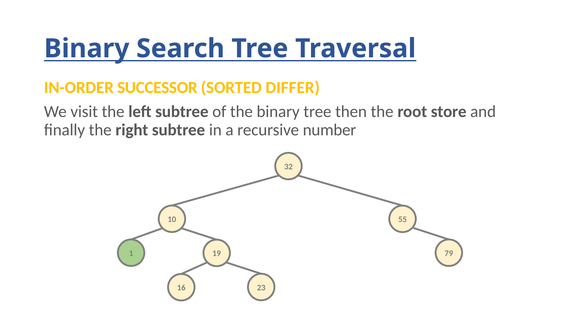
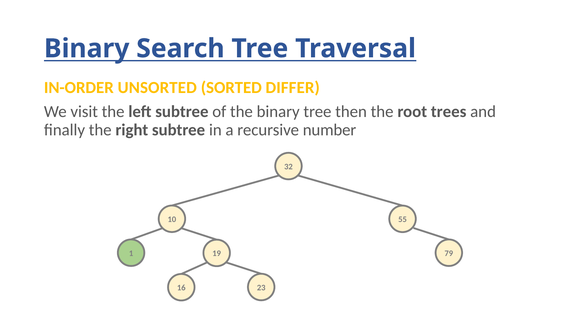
SUCCESSOR: SUCCESSOR -> UNSORTED (157, 87)
store: store -> trees (449, 112)
